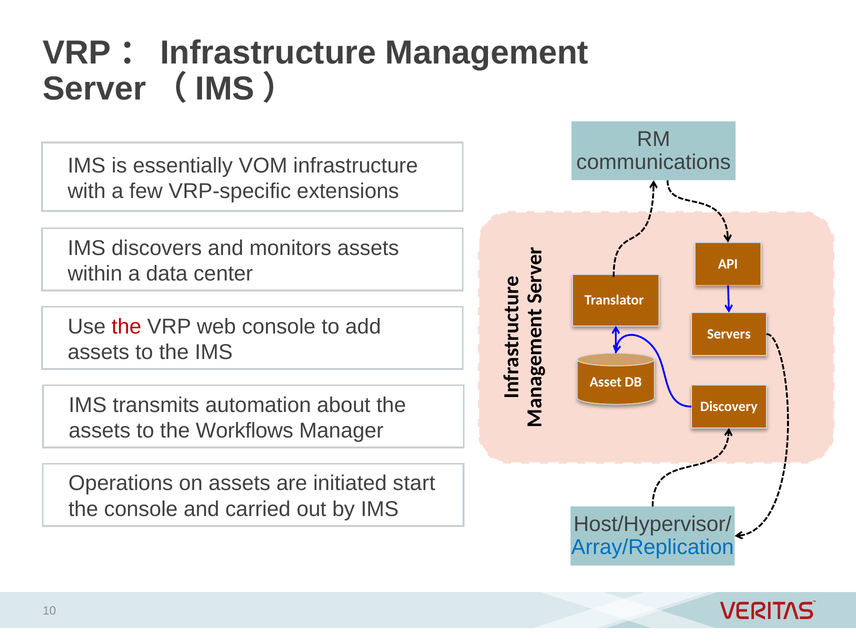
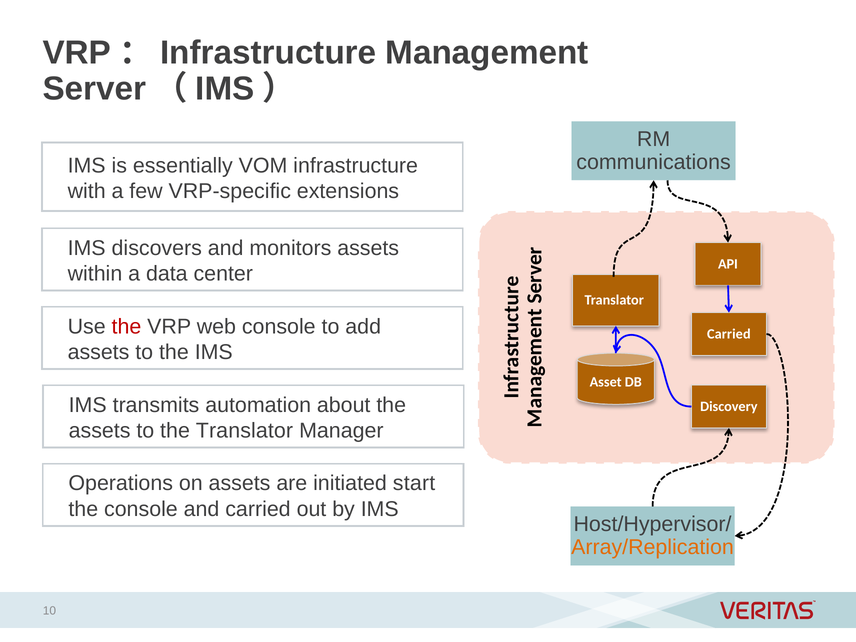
Servers: Servers -> Carried (729, 334)
the Workflows: Workflows -> Translator (244, 431)
Array/Replication colour: blue -> orange (653, 547)
